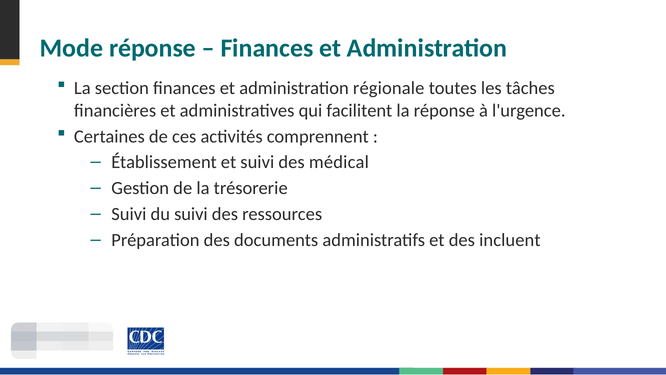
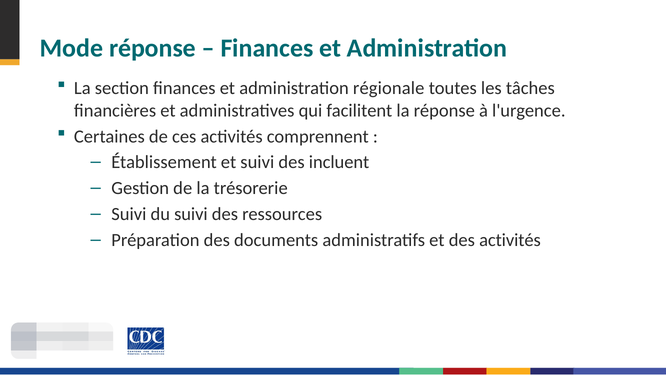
médical: médical -> incluent (339, 162)
des incluent: incluent -> activités (510, 240)
